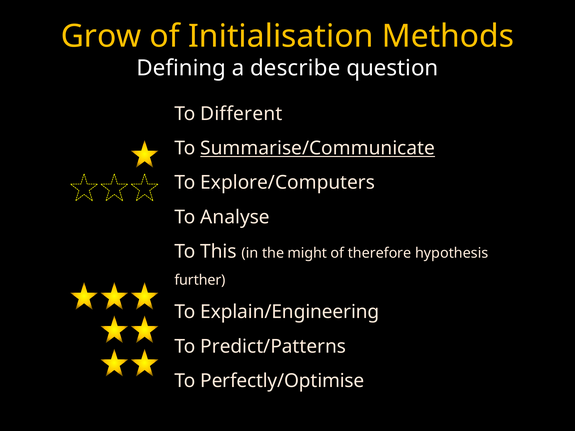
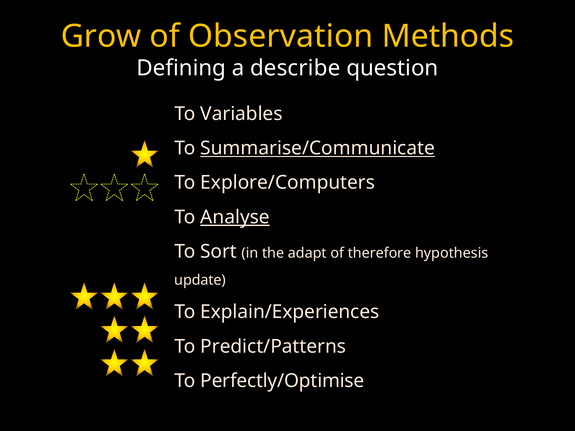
Initialisation: Initialisation -> Observation (281, 36)
Different: Different -> Variables (241, 114)
Analyse underline: none -> present (235, 217)
This: This -> Sort (218, 252)
might: might -> adapt (307, 253)
further: further -> update (200, 280)
Explain/Engineering: Explain/Engineering -> Explain/Experiences (290, 312)
